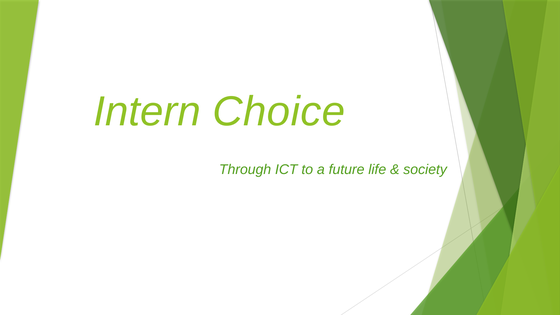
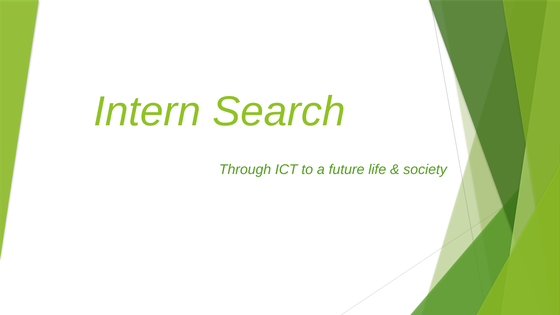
Choice: Choice -> Search (279, 112)
